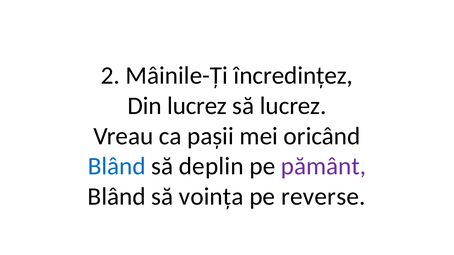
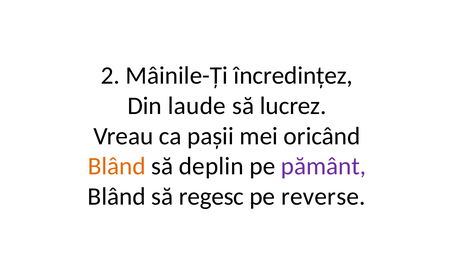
Din lucrez: lucrez -> laude (197, 106)
Blând colour: blue -> orange (117, 167)
voința: voința -> regesc (211, 197)
